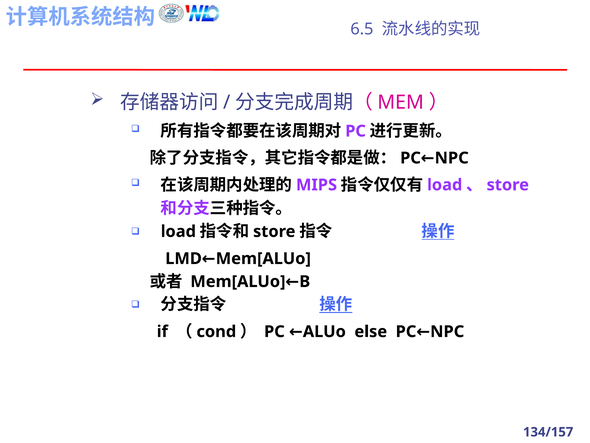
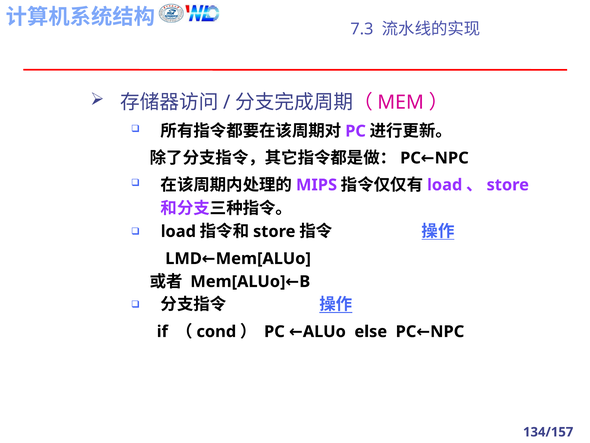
6.5: 6.5 -> 7.3 (362, 29)
